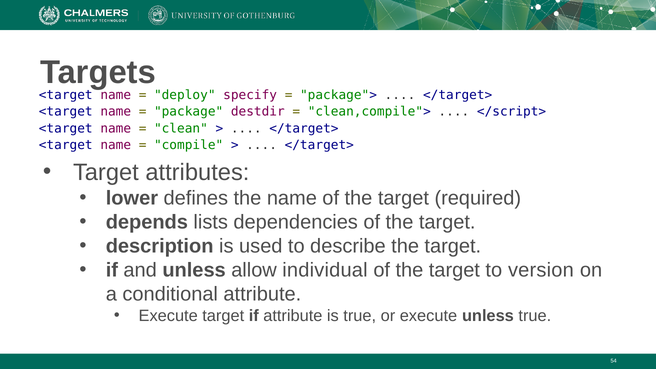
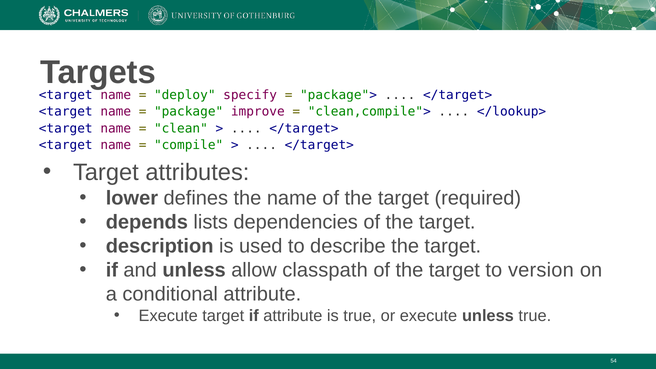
destdir: destdir -> improve (258, 112)
</script>: </script> -> </lookup> (512, 112)
individual: individual -> classpath (325, 270)
